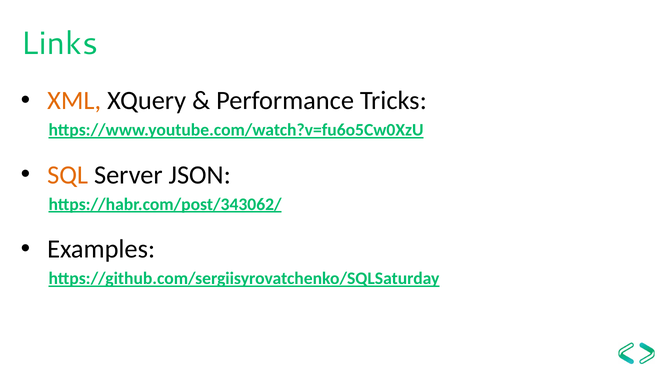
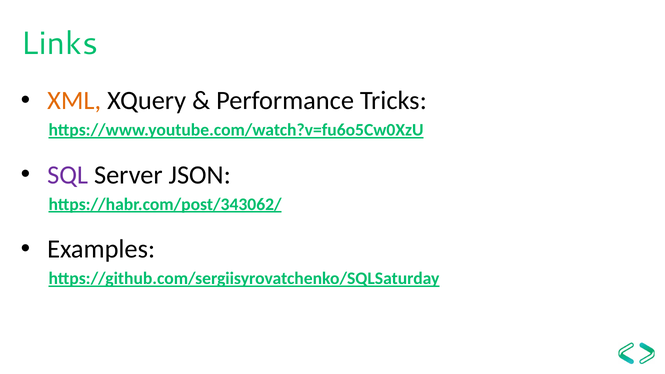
SQL colour: orange -> purple (68, 175)
